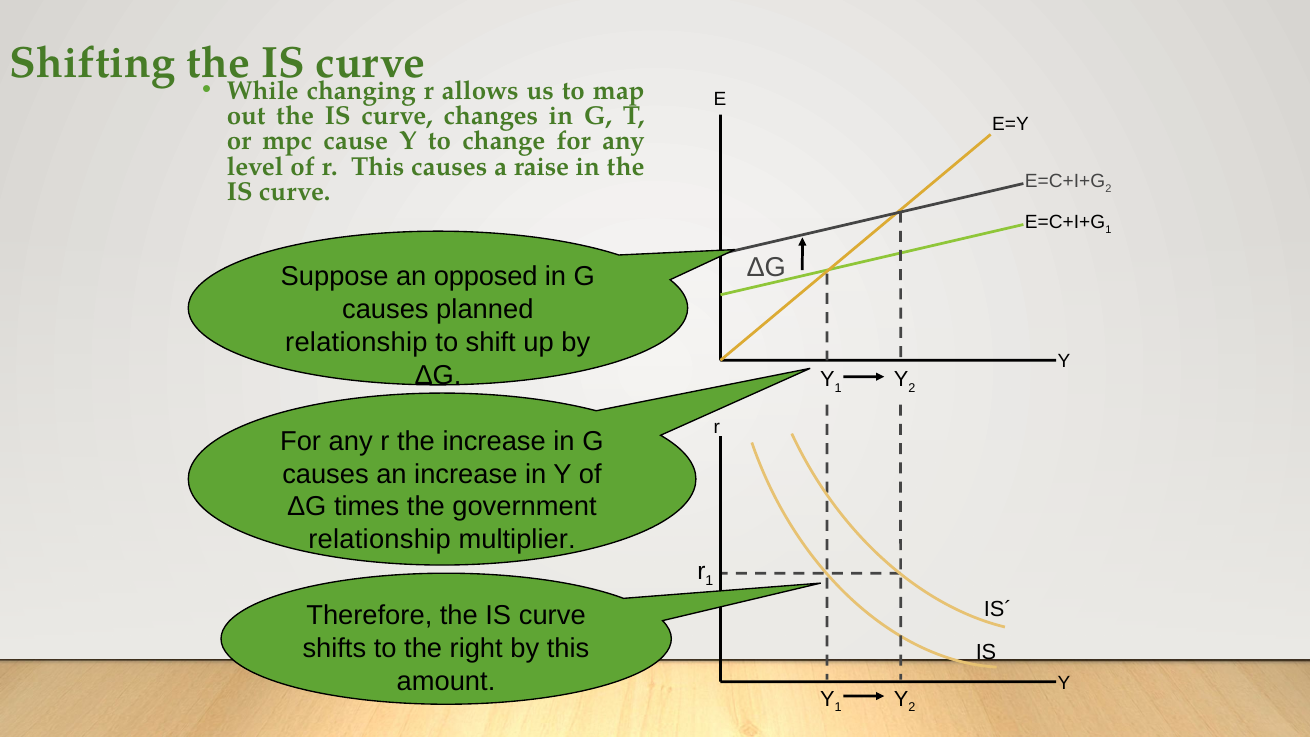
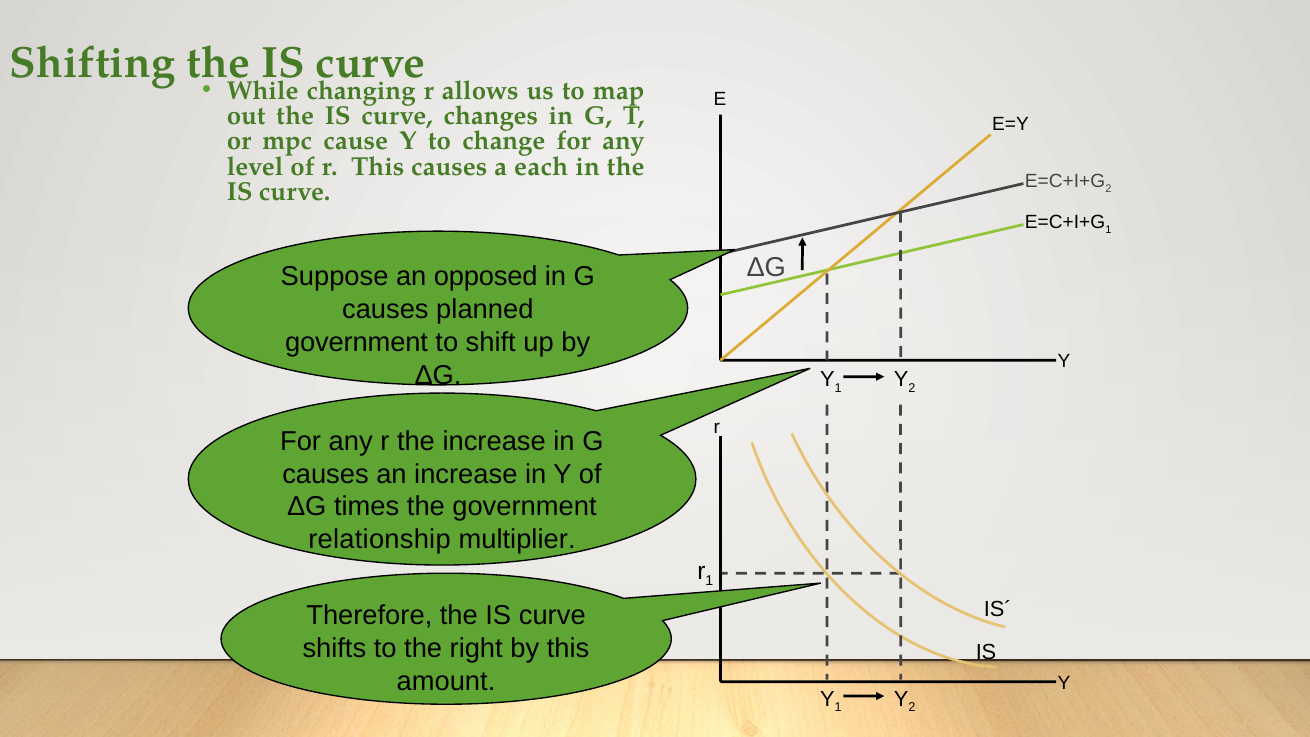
raise: raise -> each (541, 167)
relationship: relationship -> government (357, 342)
